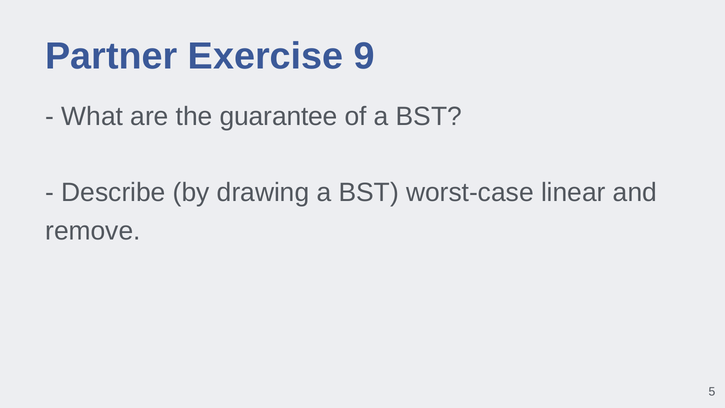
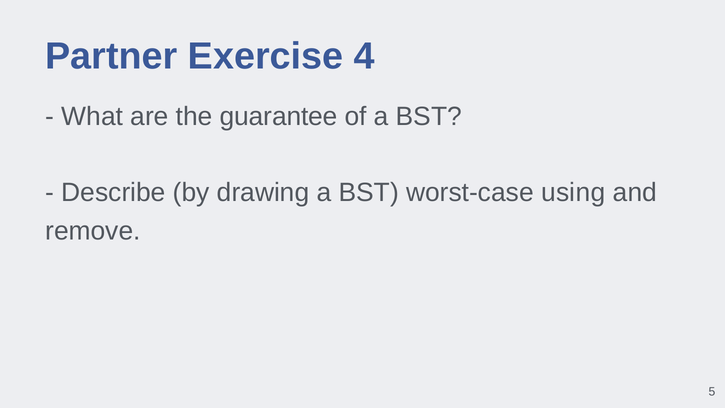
9: 9 -> 4 (364, 56)
linear: linear -> using (573, 193)
